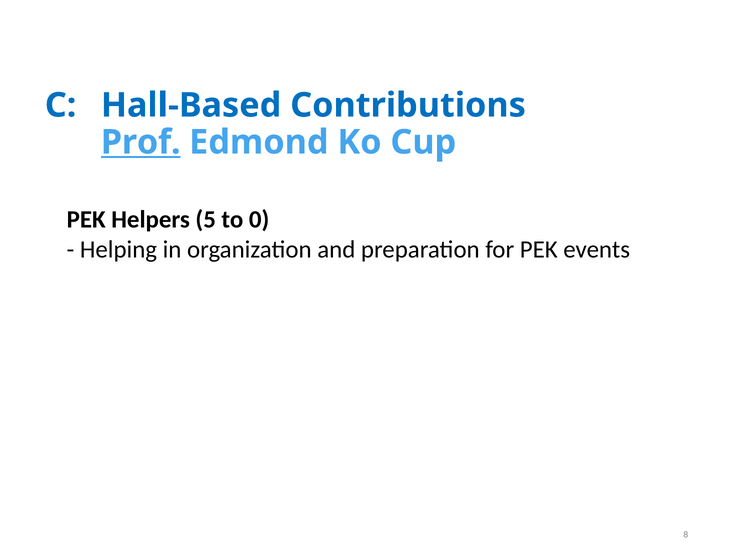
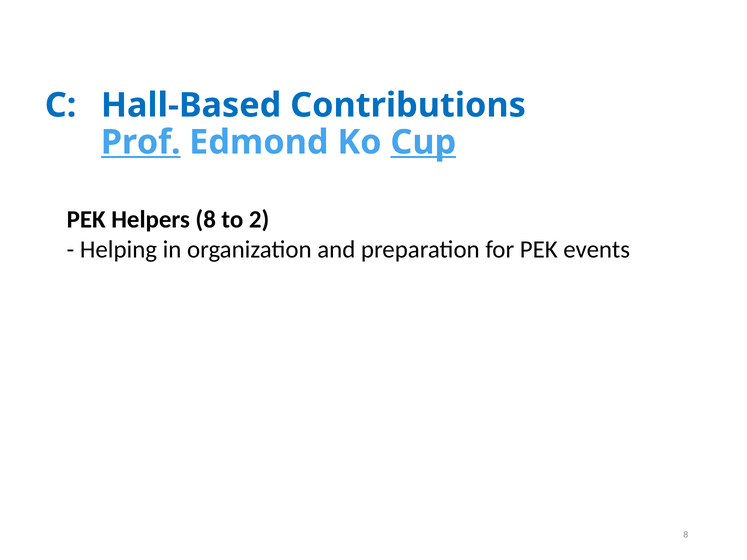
Cup underline: none -> present (423, 142)
Helpers 5: 5 -> 8 (206, 220)
0: 0 -> 2 (259, 220)
